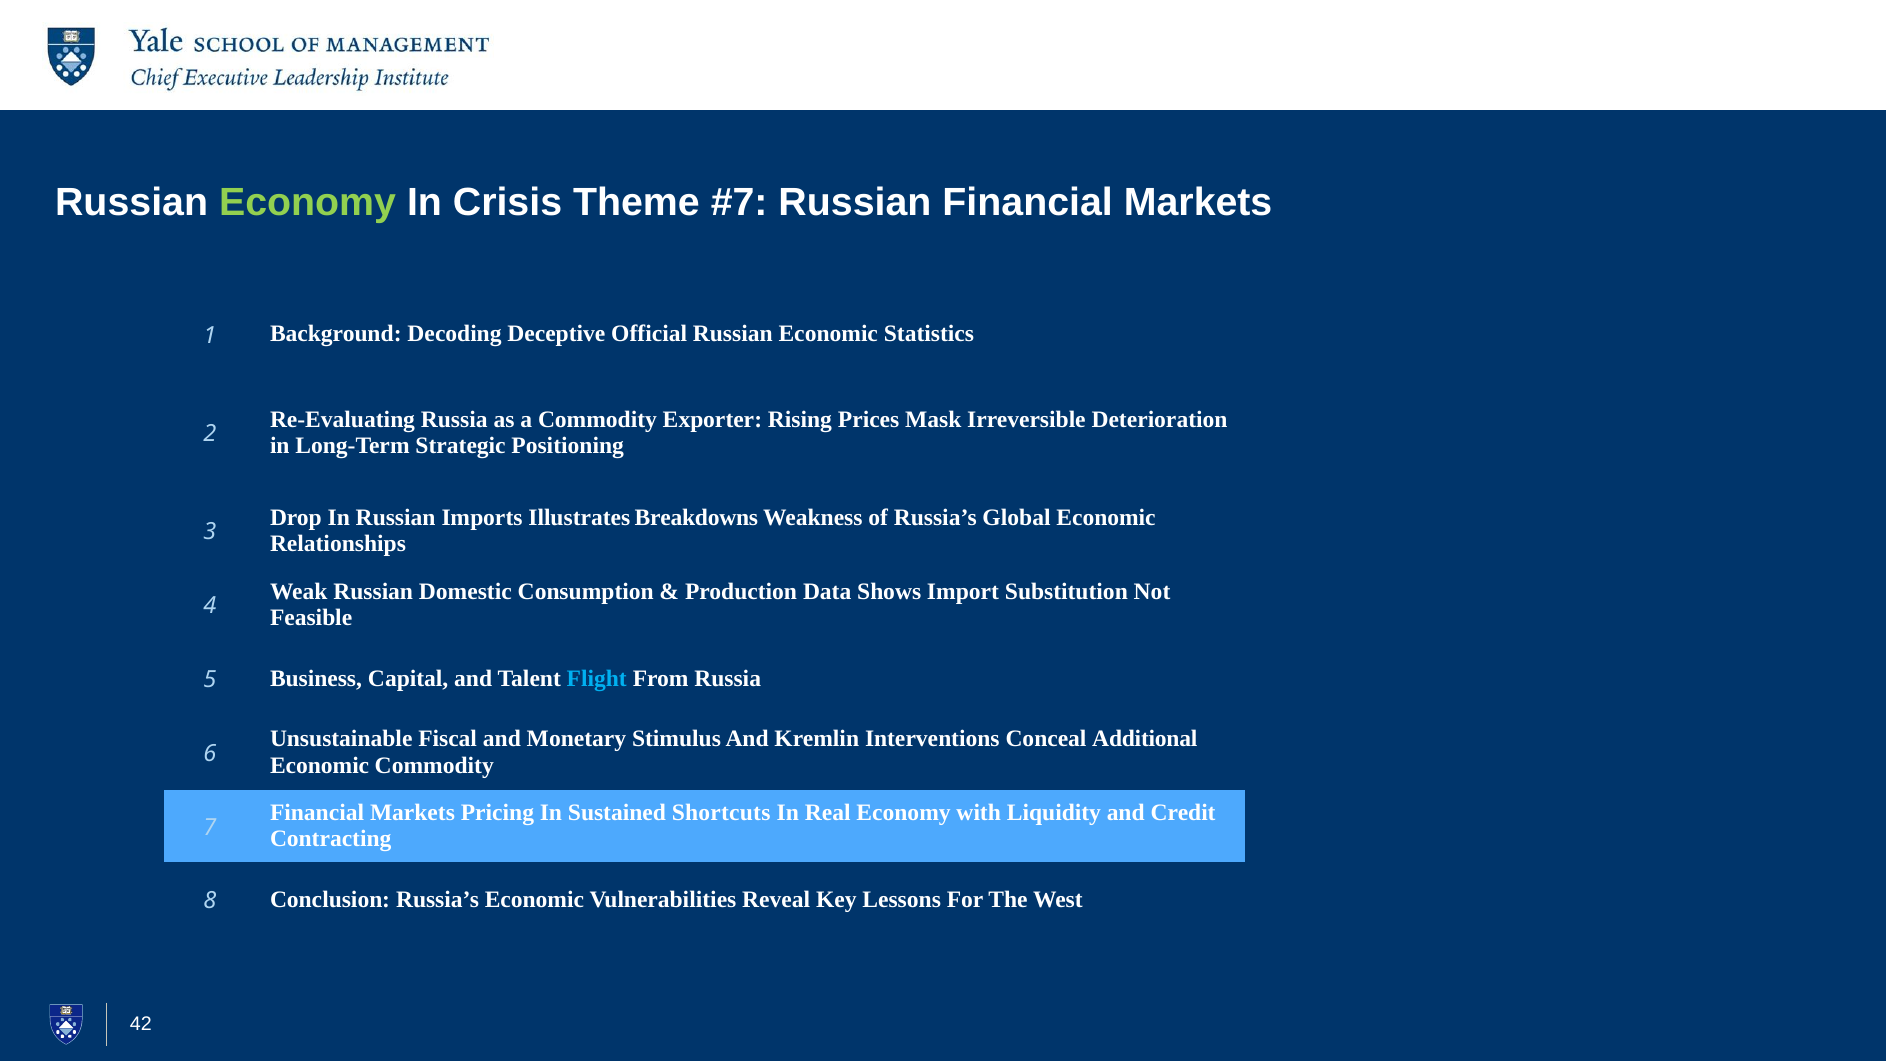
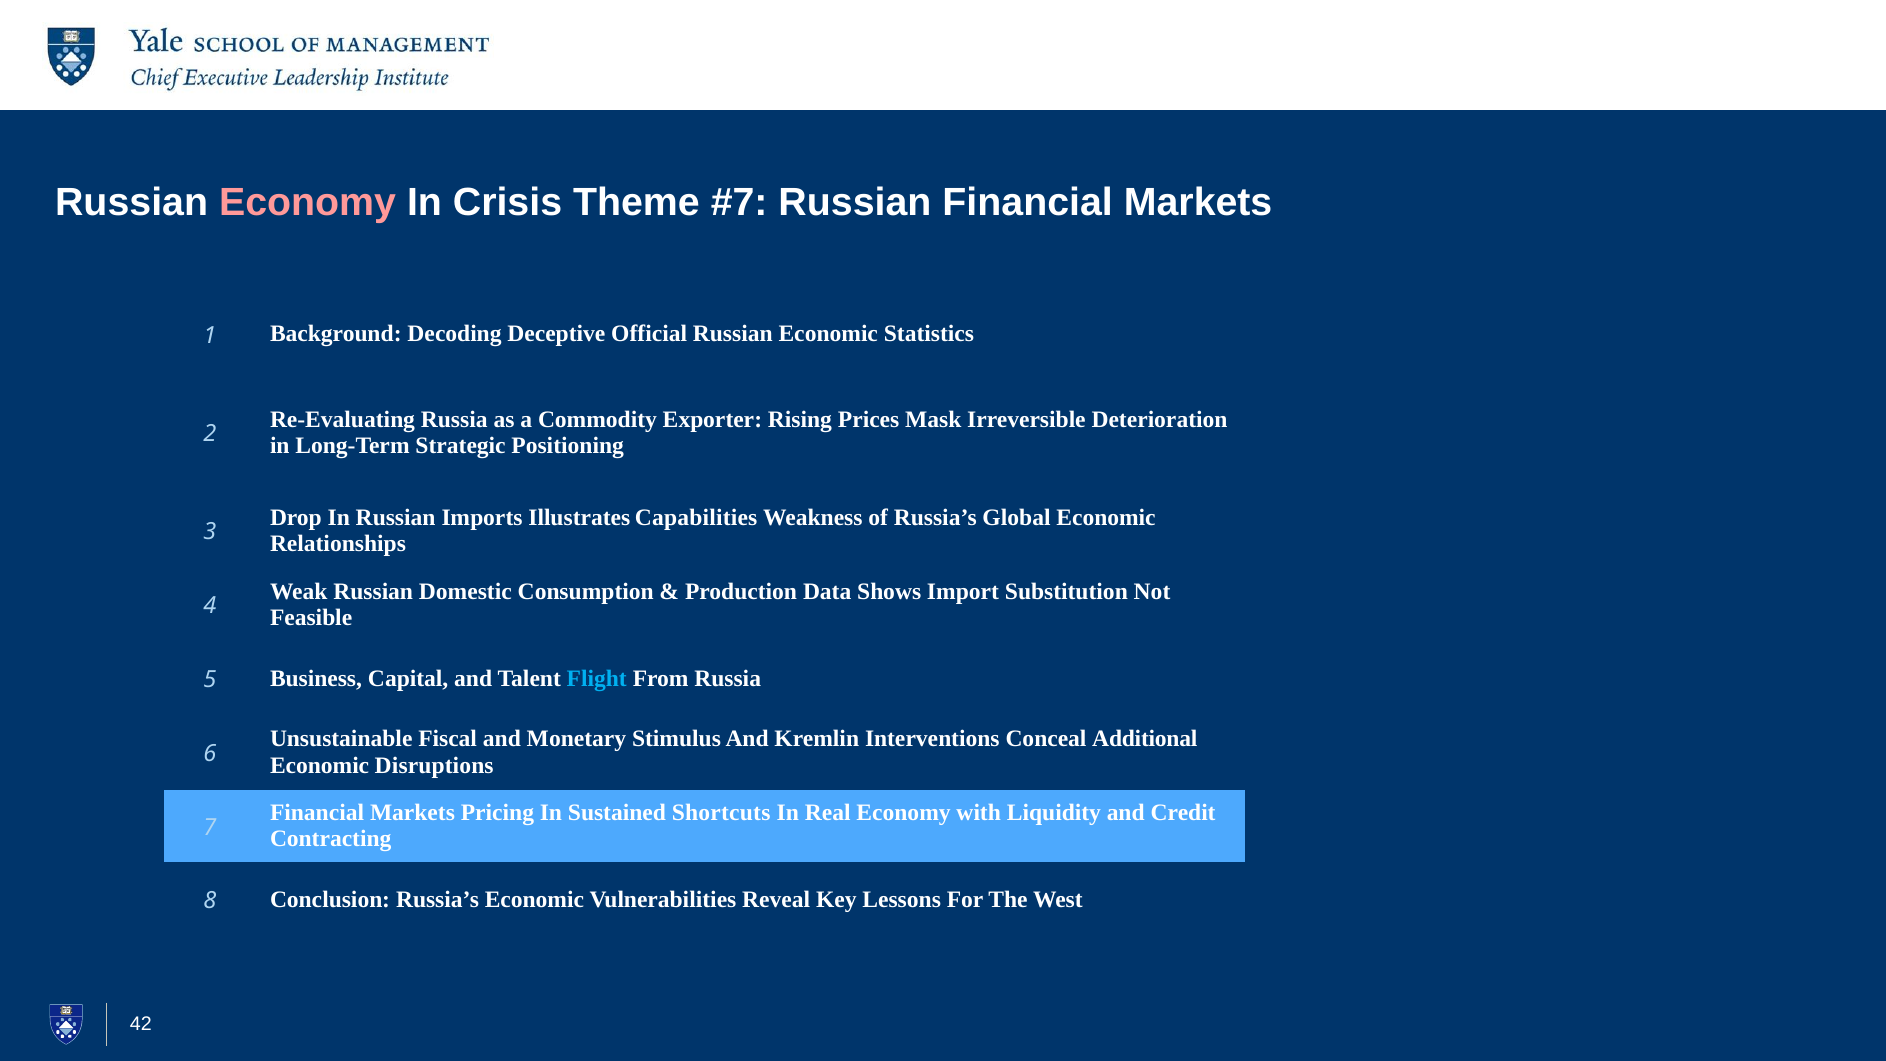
Economy colour: light green -> pink (308, 203)
Breakdowns: Breakdowns -> Capabilities (696, 518)
Economic Commodity: Commodity -> Disruptions (434, 765)
